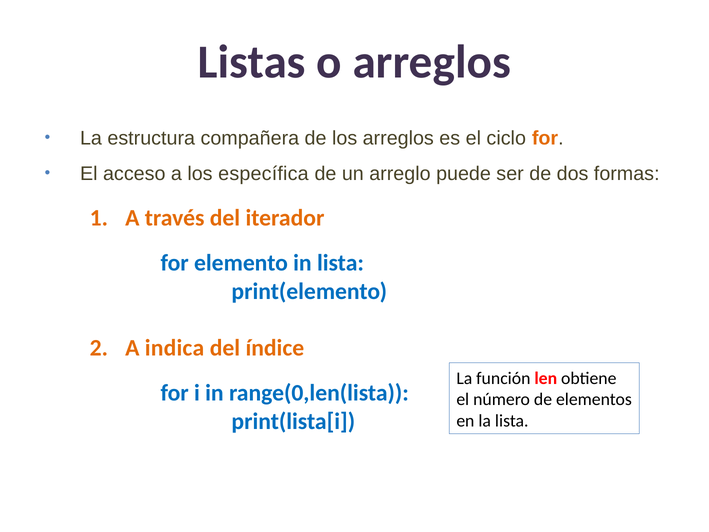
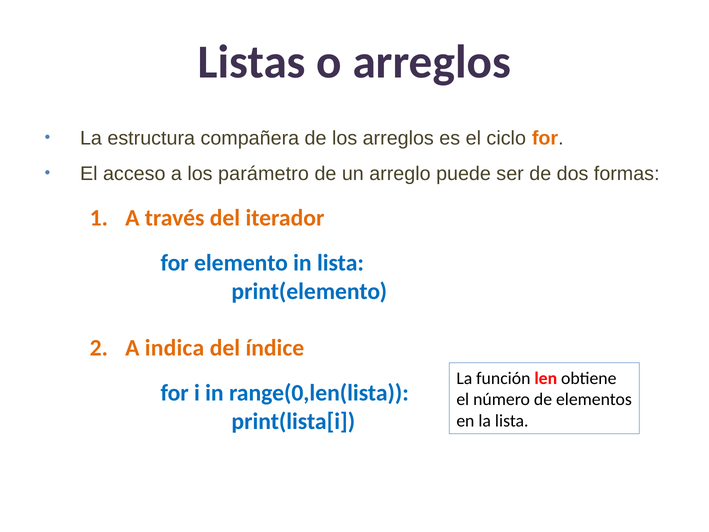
específica: específica -> parámetro (263, 173)
